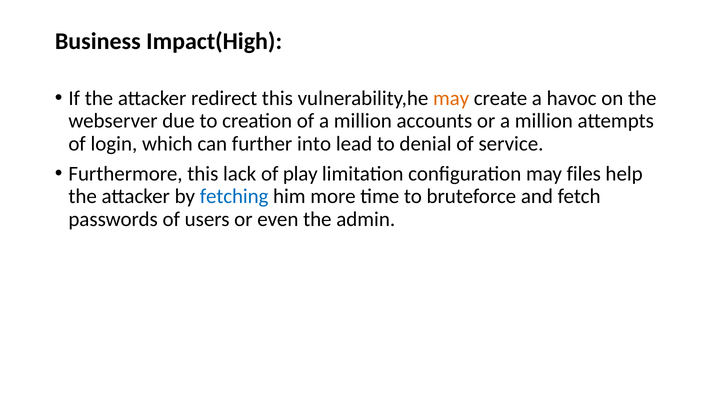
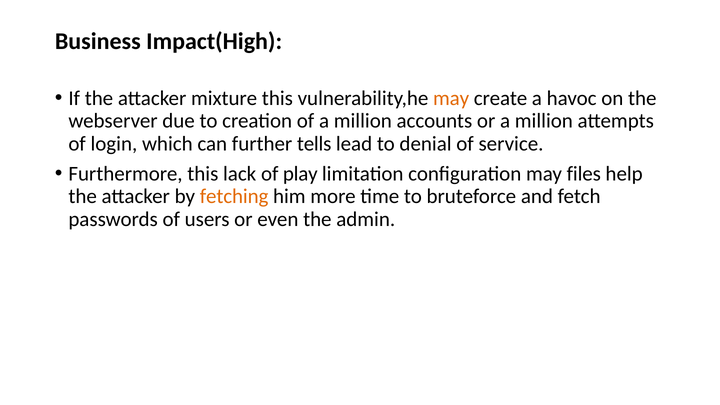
redirect: redirect -> mixture (224, 98)
into: into -> tells (314, 144)
fetching colour: blue -> orange (234, 197)
